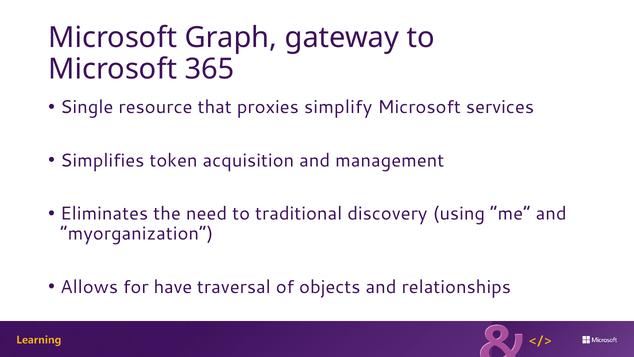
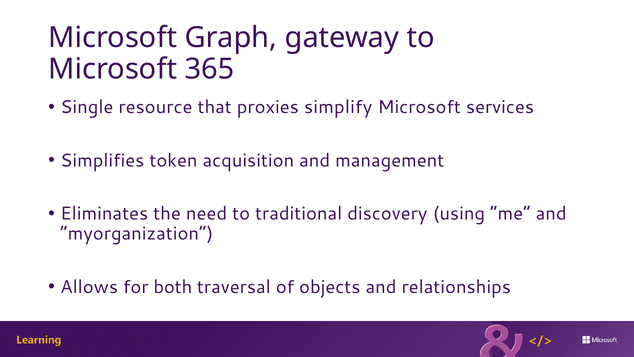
have: have -> both (173, 287)
